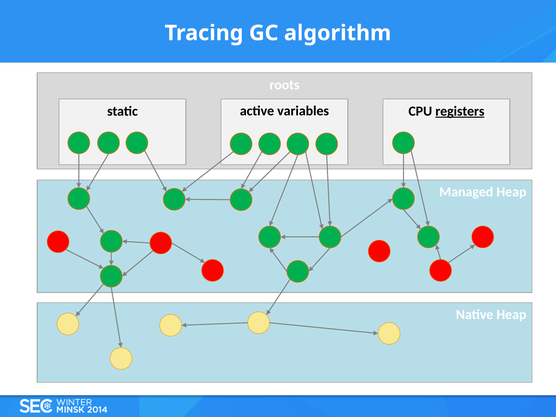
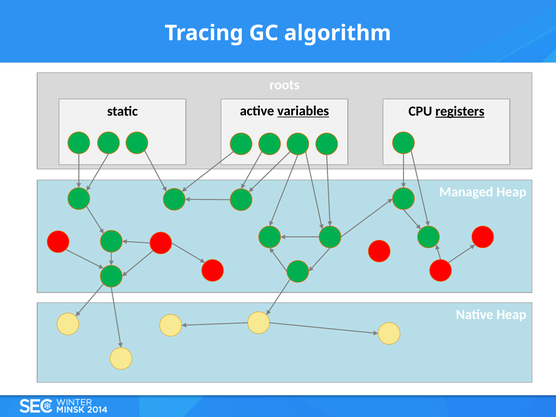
variables underline: none -> present (303, 111)
